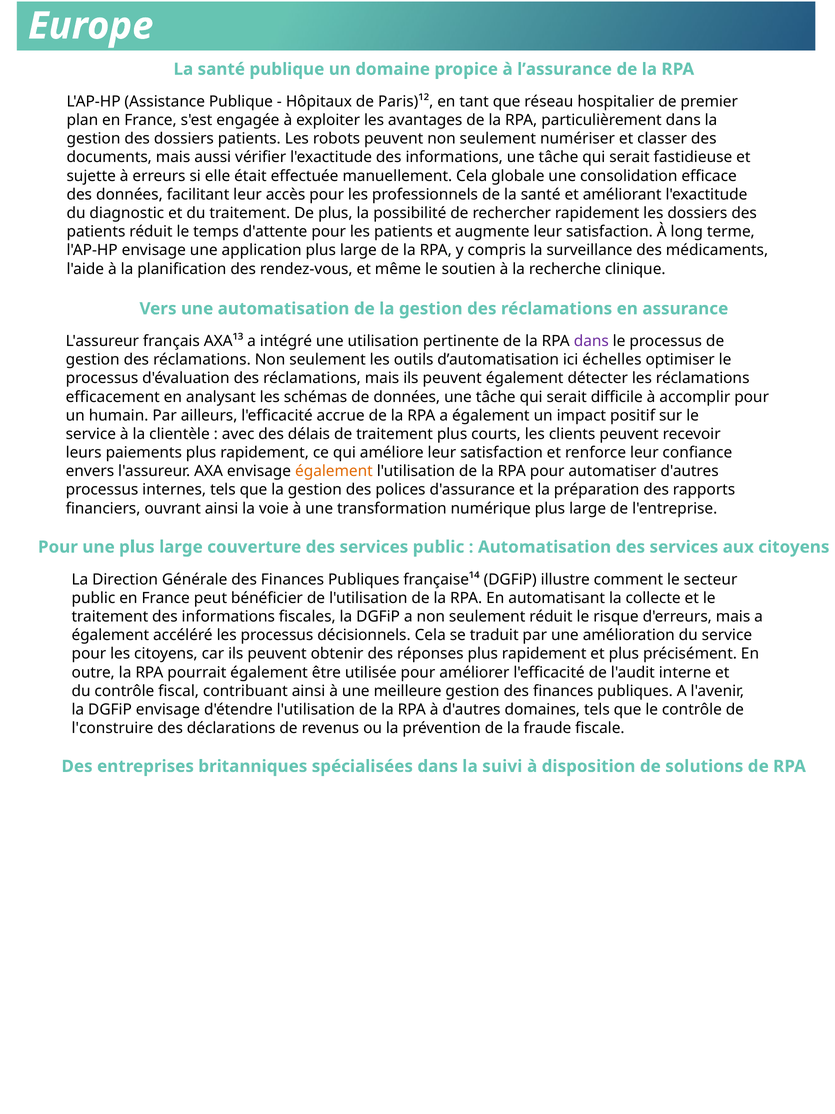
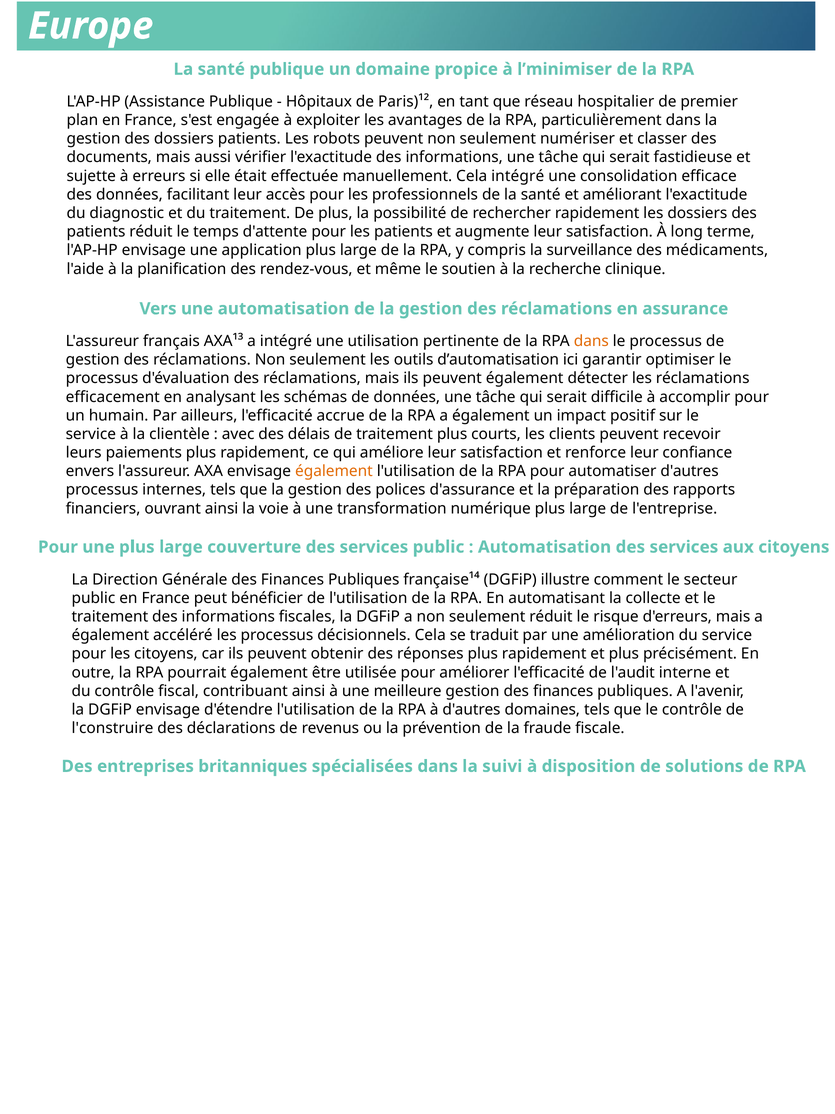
l’assurance: l’assurance -> l’minimiser (564, 69)
Cela globale: globale -> intégré (518, 176)
dans colour: purple -> orange (591, 341)
échelles: échelles -> garantir (612, 359)
